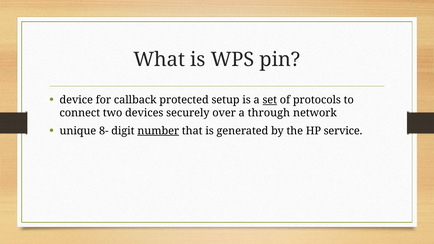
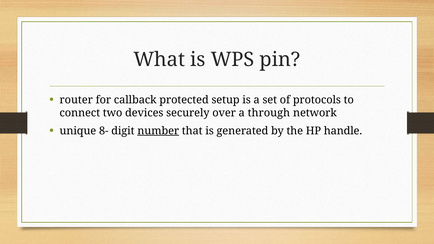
device: device -> router (76, 100)
set underline: present -> none (270, 100)
service: service -> handle (343, 131)
